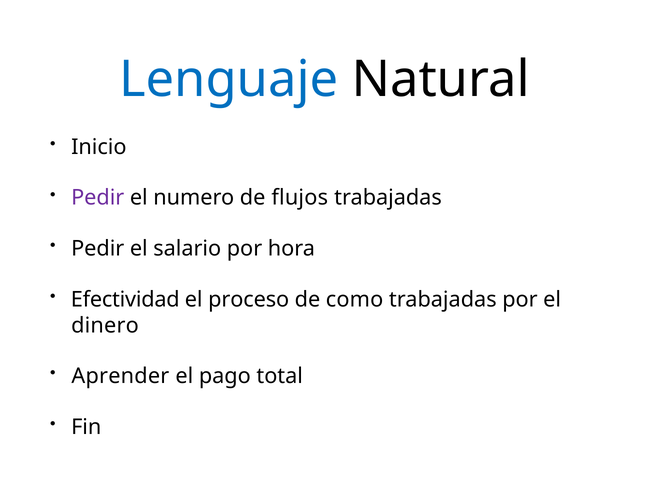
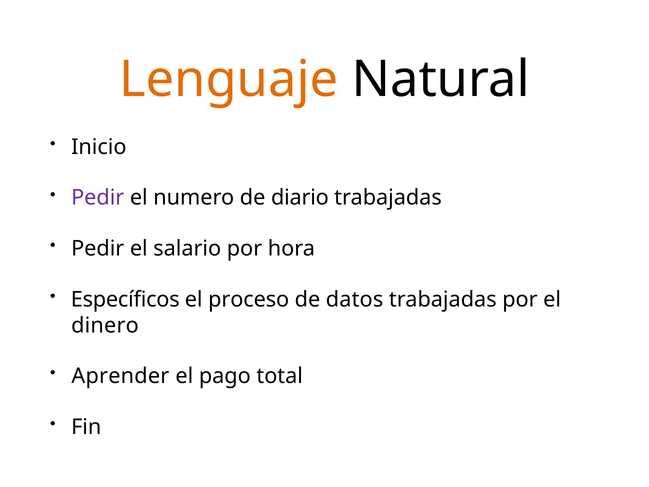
Lenguaje colour: blue -> orange (229, 80)
flujos: flujos -> diario (300, 198)
Efectividad: Efectividad -> Específicos (125, 299)
como: como -> datos (355, 299)
